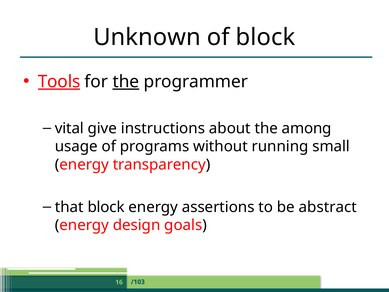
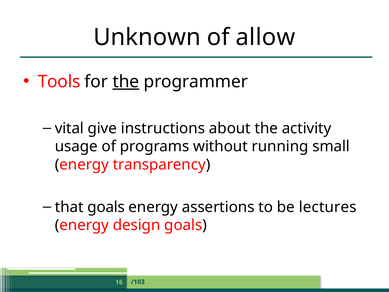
of block: block -> allow (265, 37)
Tools underline: present -> none (59, 82)
among: among -> activity (307, 128)
that block: block -> goals (106, 207)
abstract: abstract -> lectures (328, 207)
